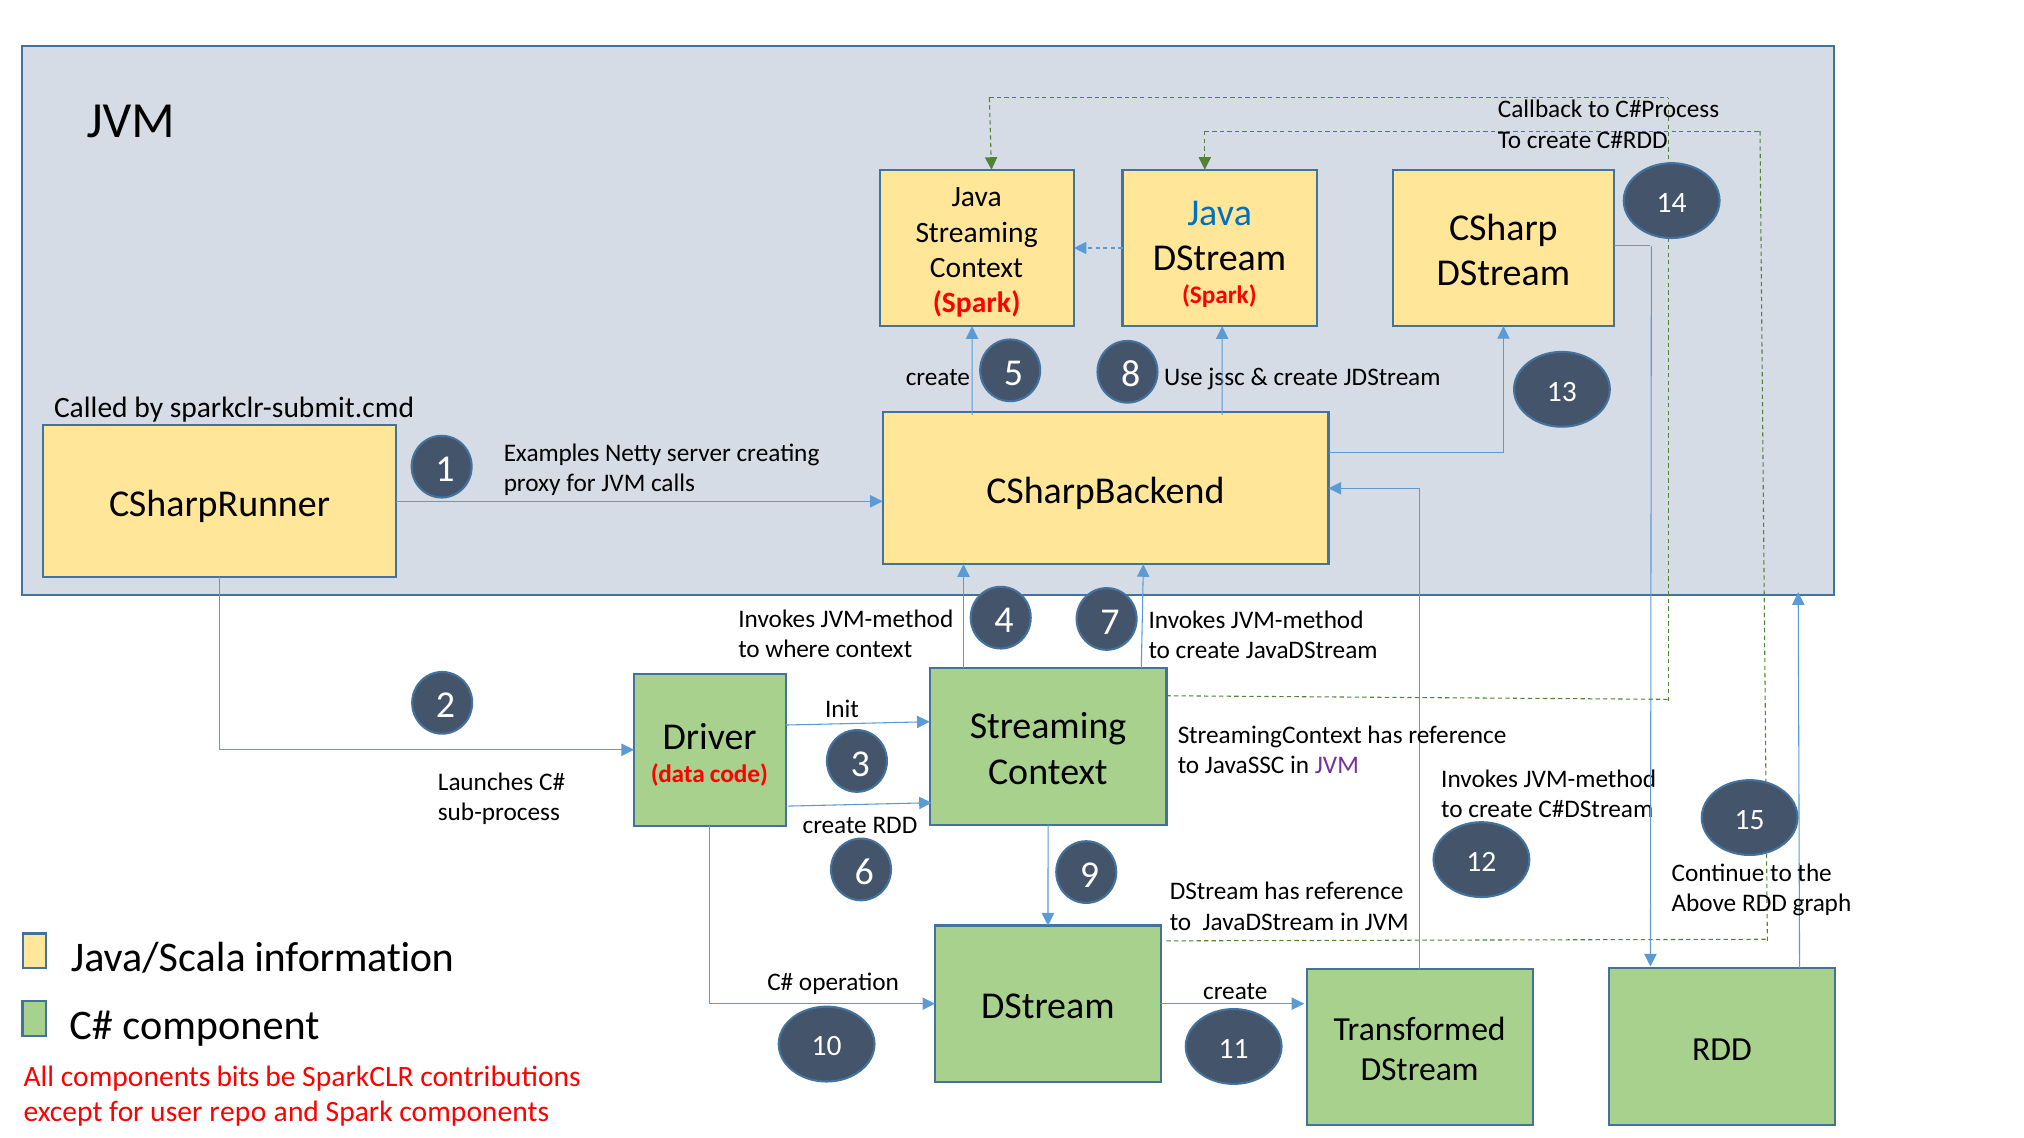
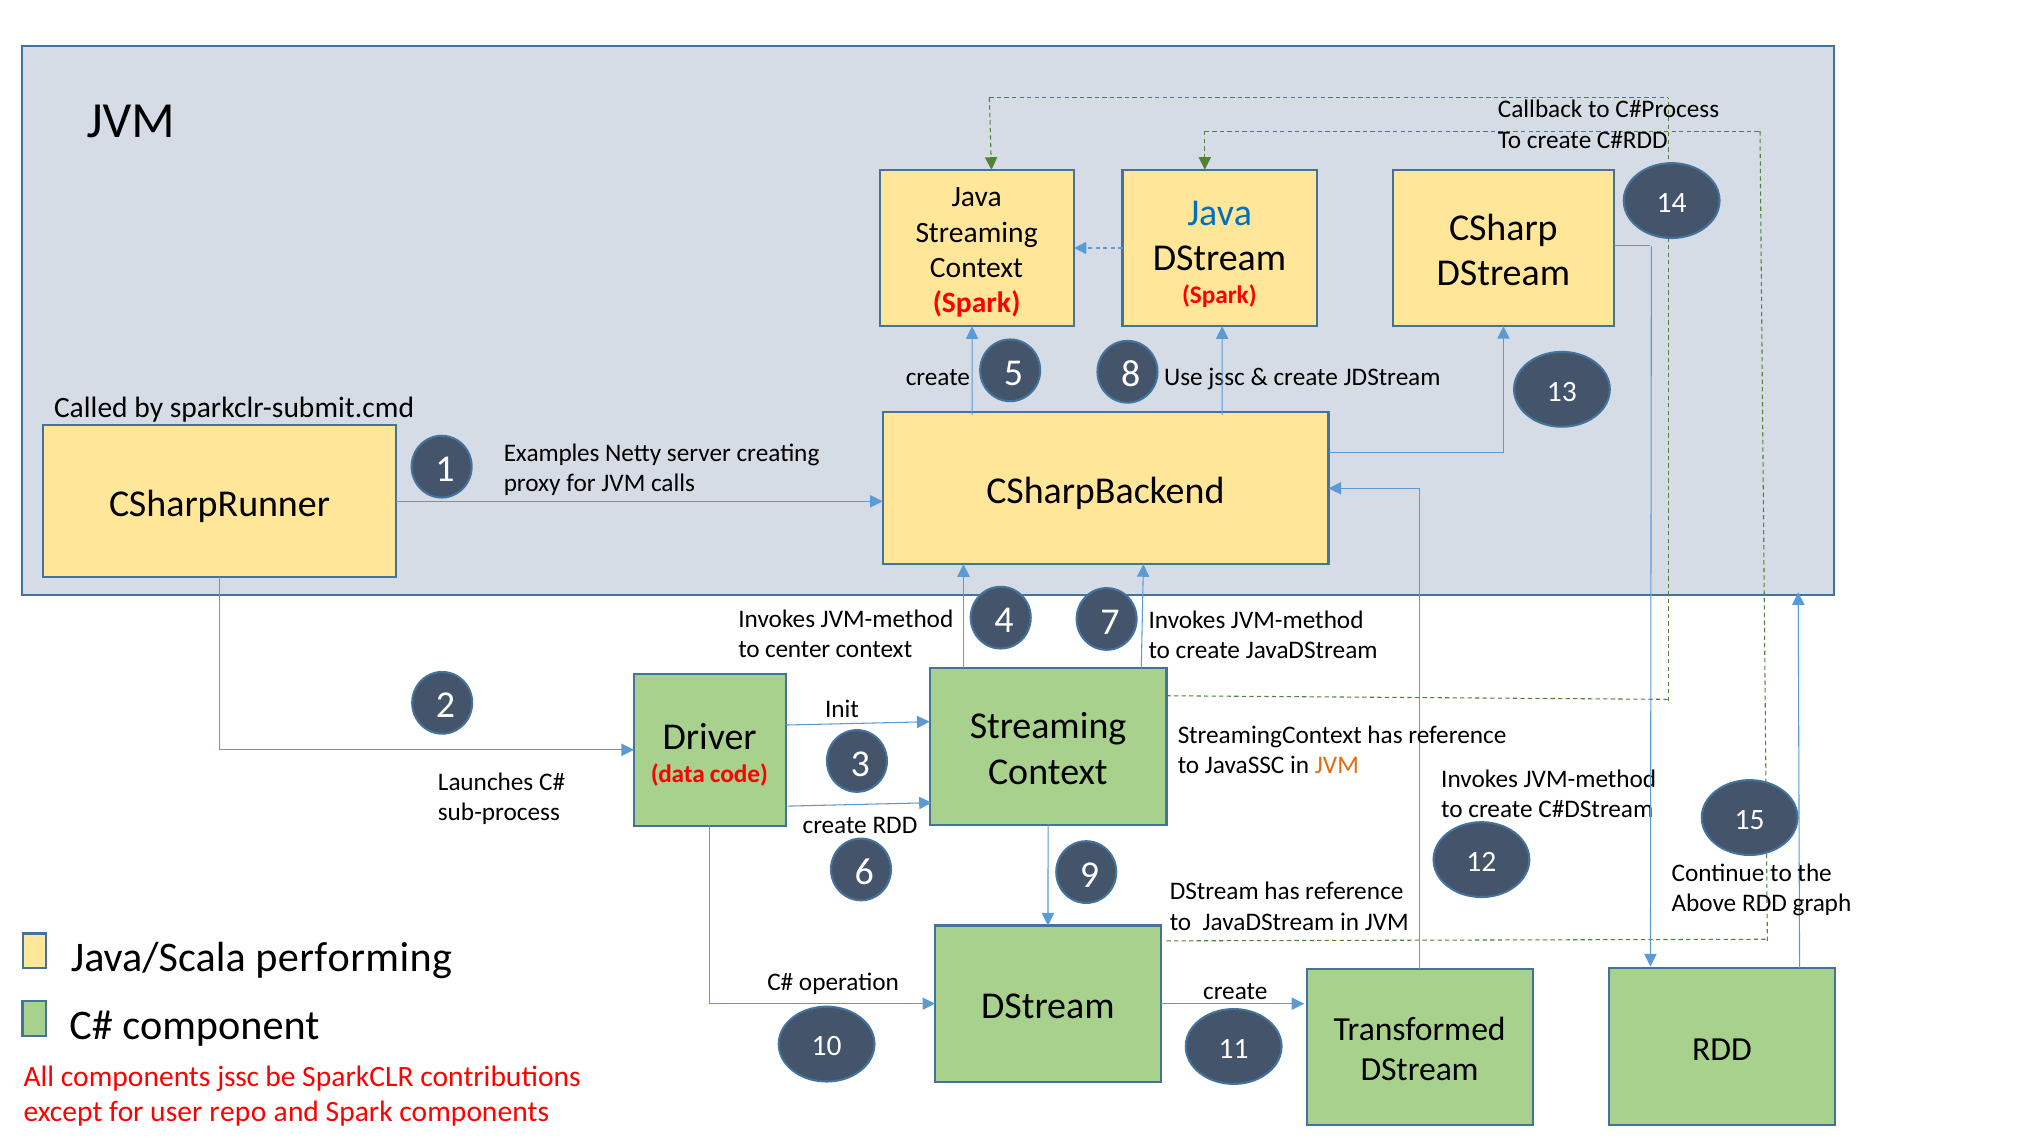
where: where -> center (798, 650)
JVM colour: purple -> orange (1337, 766)
information: information -> performing (354, 958)
components bits: bits -> jssc (238, 1077)
